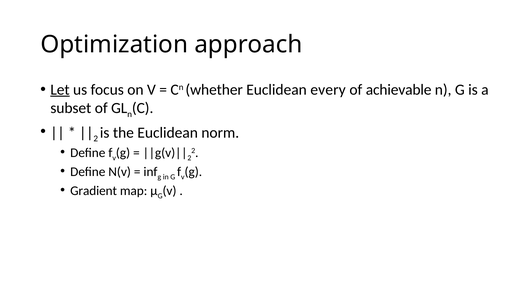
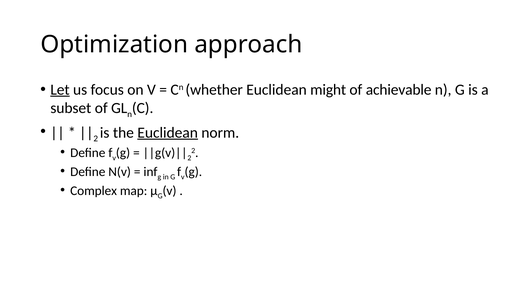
every: every -> might (328, 90)
Euclidean underline: none -> present (168, 133)
Gradient: Gradient -> Complex (94, 191)
